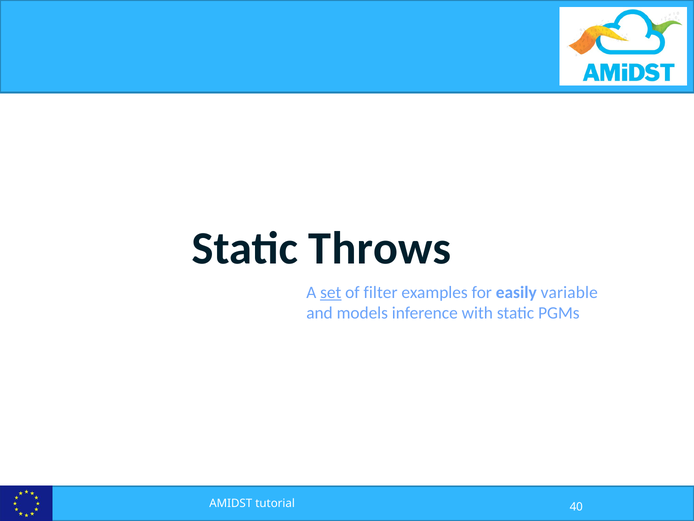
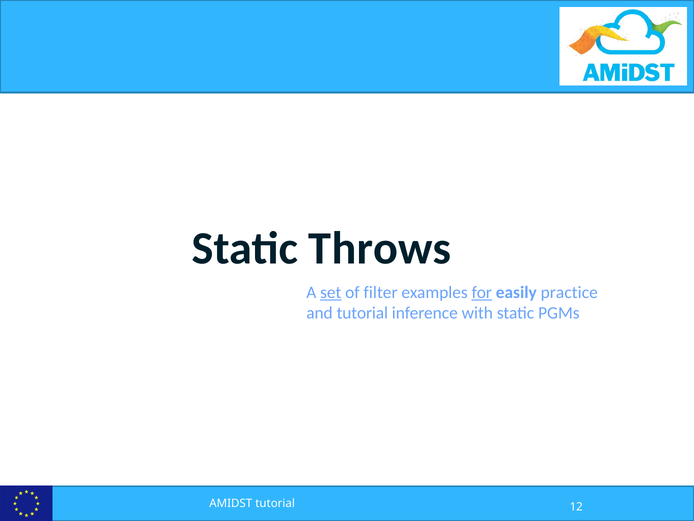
for underline: none -> present (482, 292)
variable: variable -> practice (569, 292)
and models: models -> tutorial (362, 313)
40: 40 -> 12 (576, 506)
